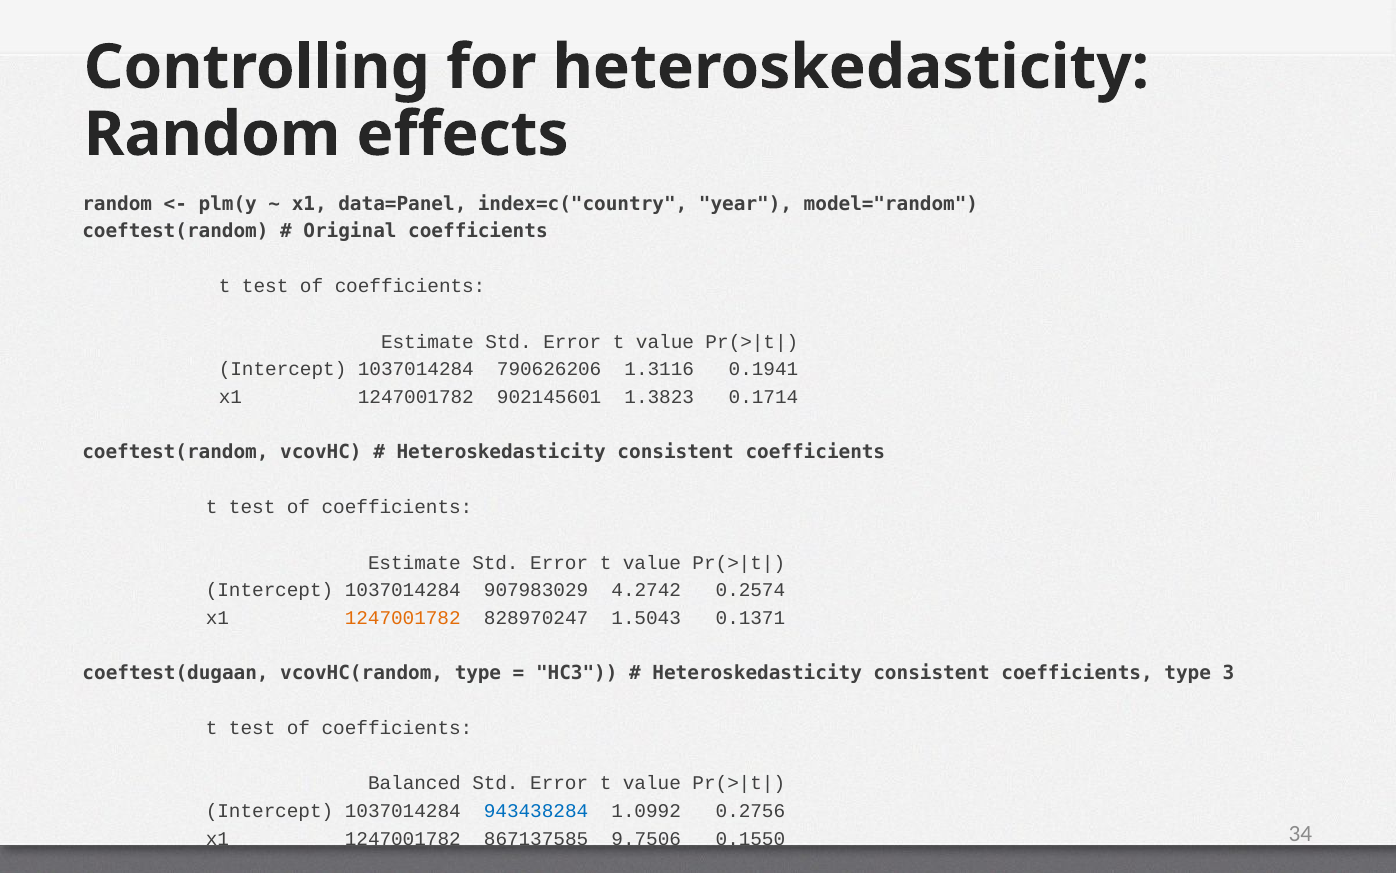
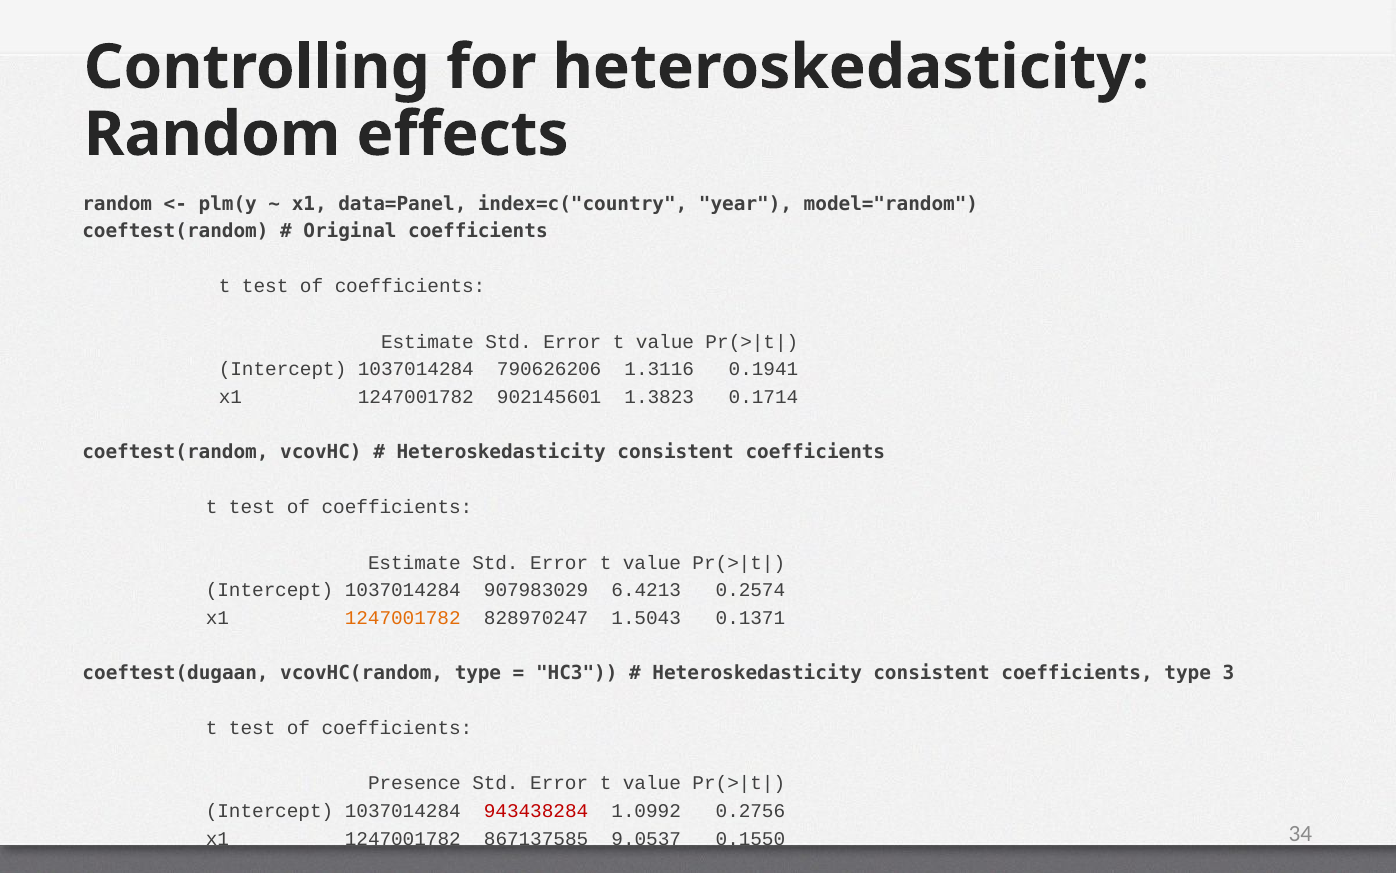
4.2742: 4.2742 -> 6.4213 (646, 590)
Balanced: Balanced -> Presence (414, 783)
943438284 colour: blue -> red (536, 811)
9.7506: 9.7506 -> 9.0537 (646, 838)
